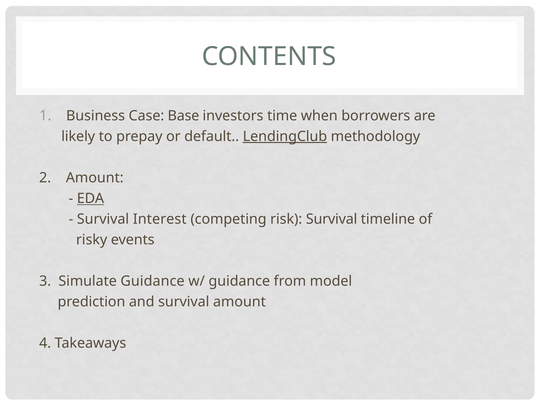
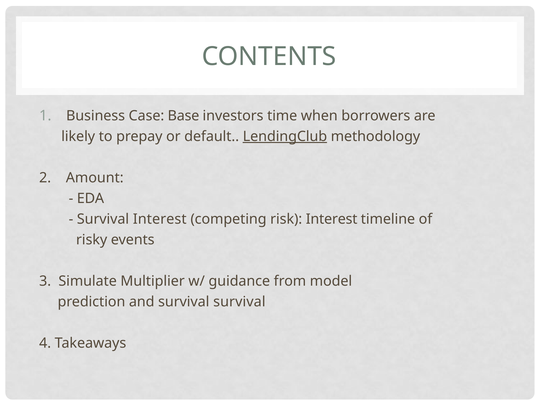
EDA underline: present -> none (90, 198)
risk Survival: Survival -> Interest (332, 219)
Simulate Guidance: Guidance -> Multiplier (153, 281)
survival amount: amount -> survival (239, 302)
